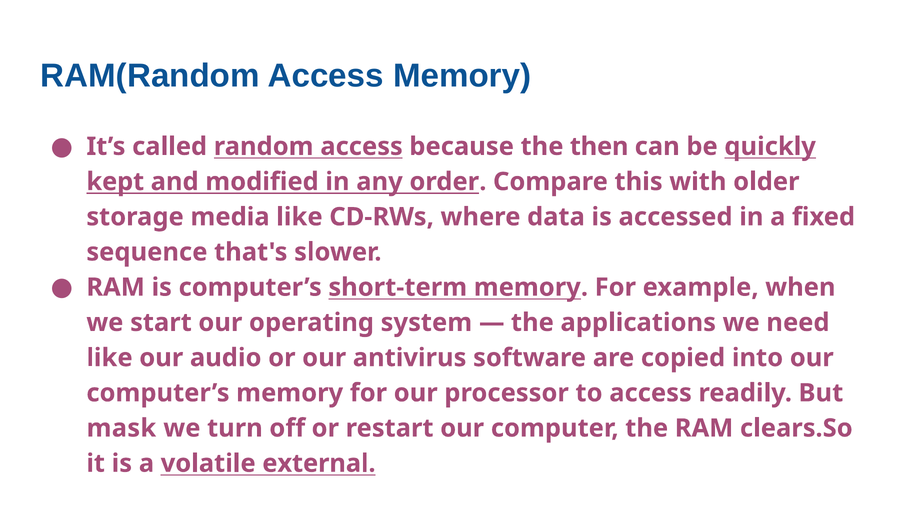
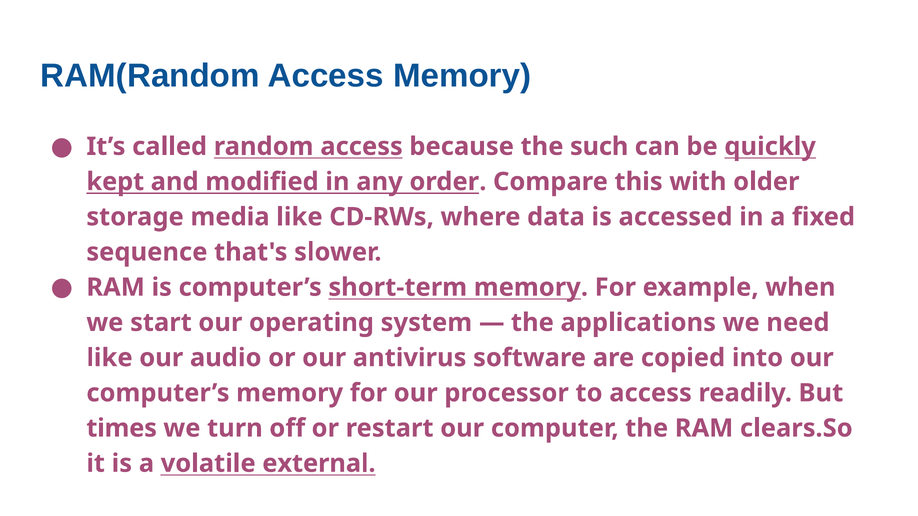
then: then -> such (599, 147)
mask: mask -> times (122, 428)
